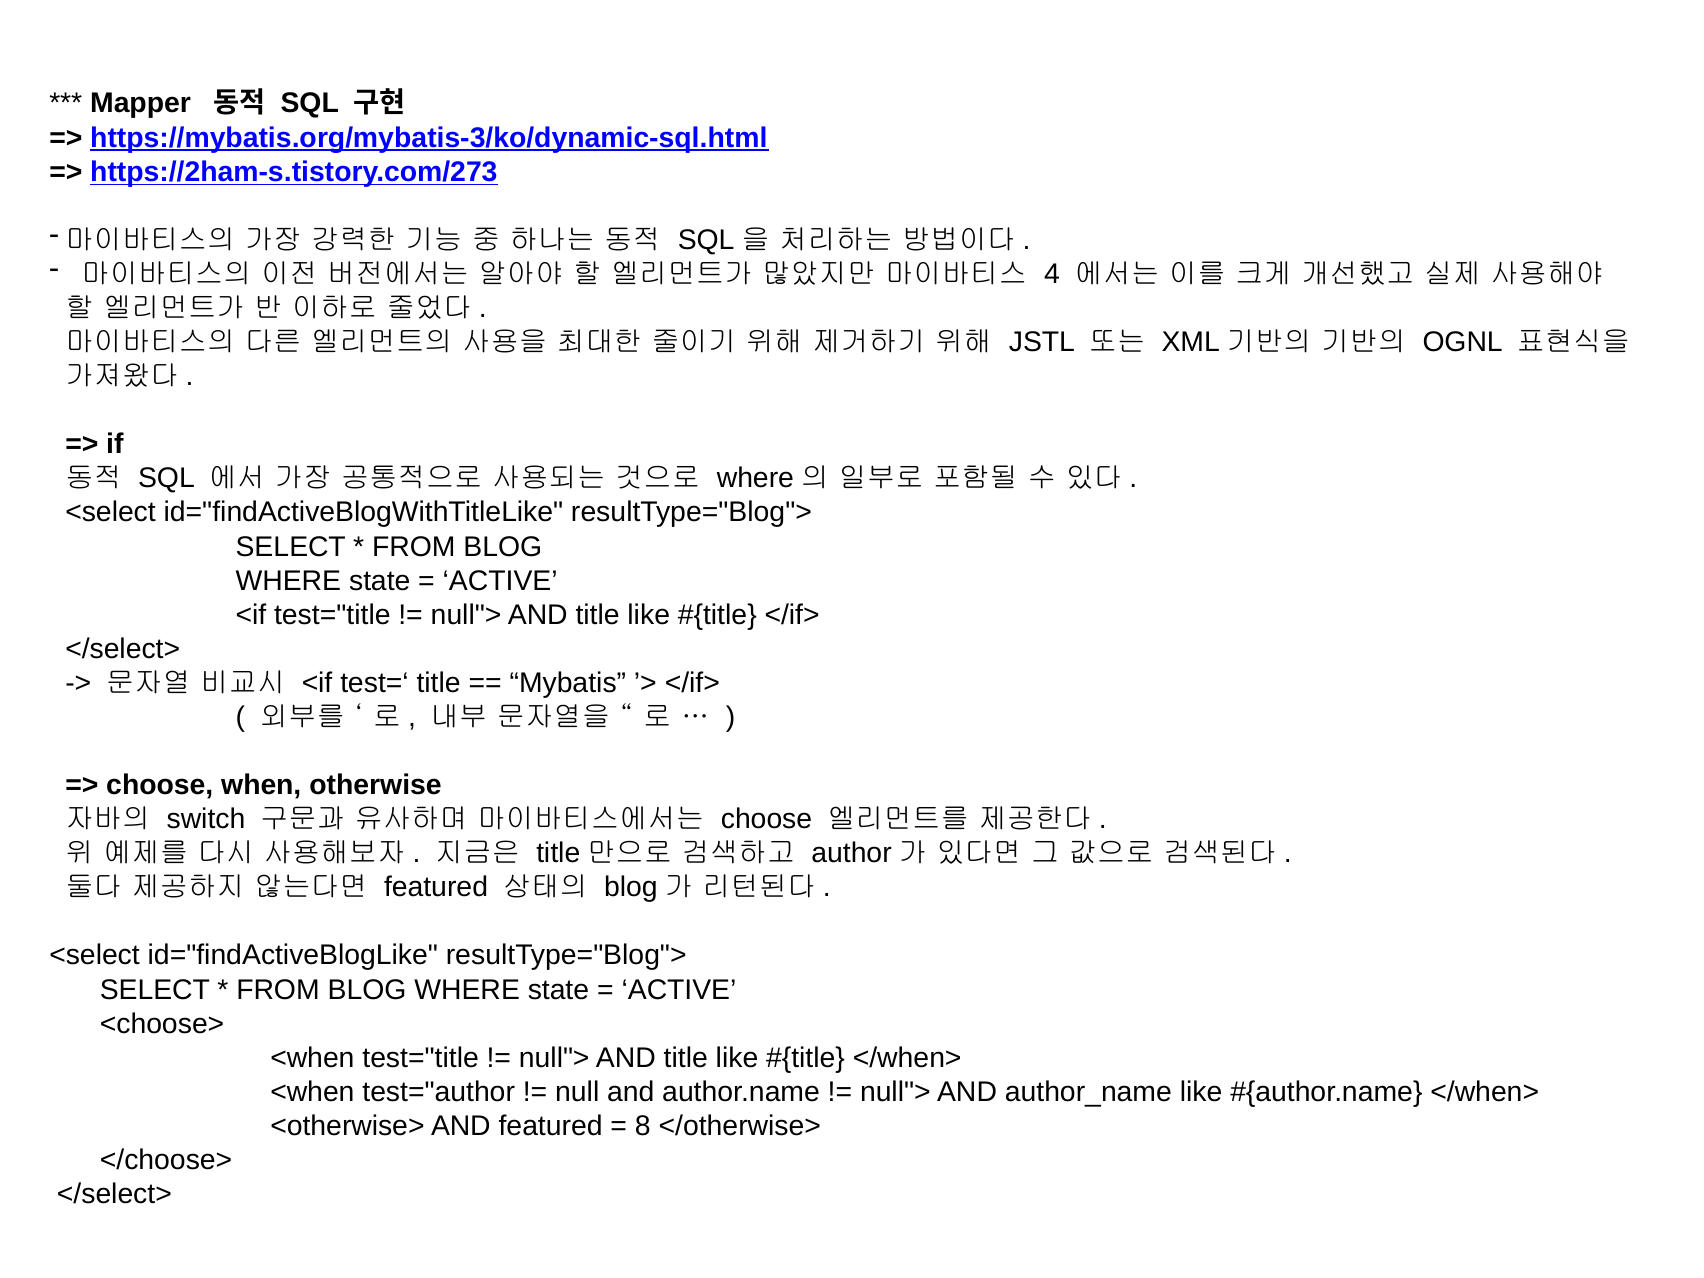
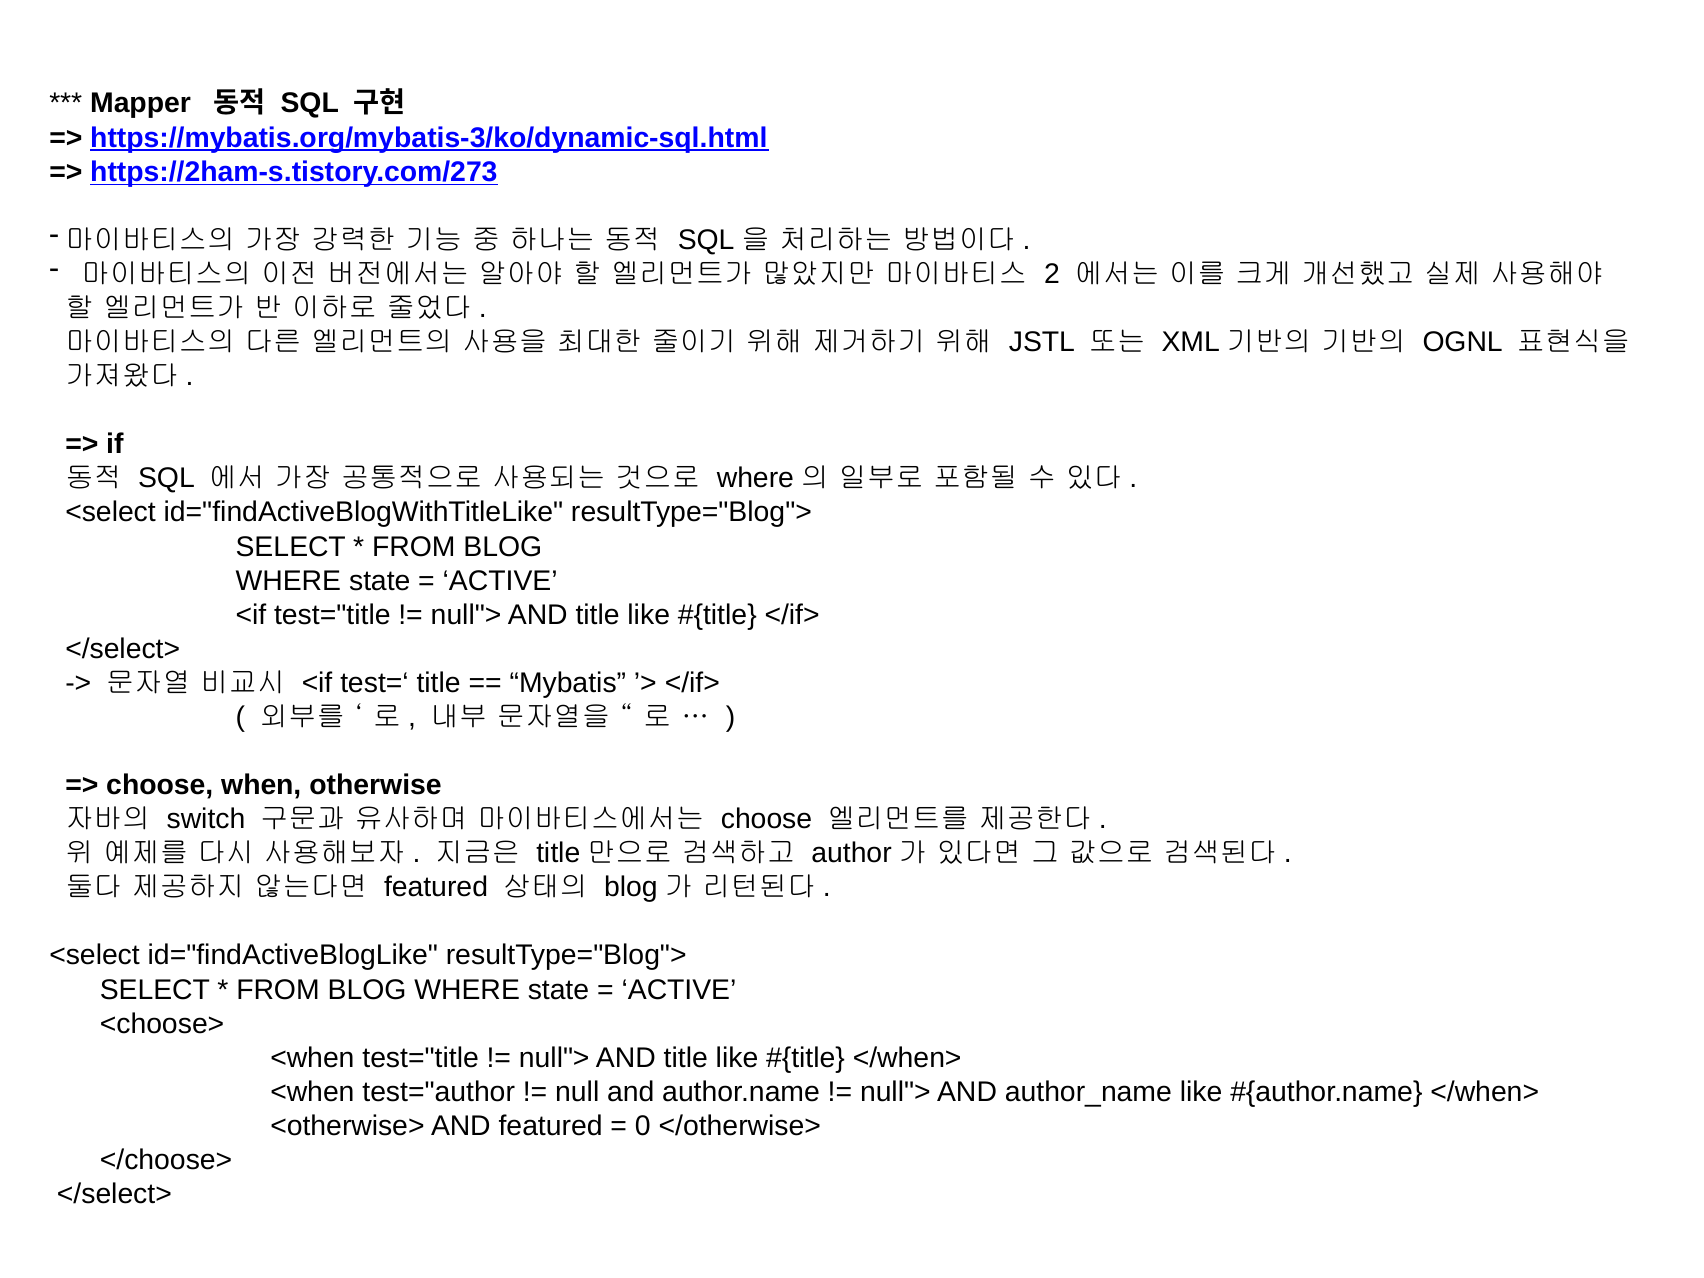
4: 4 -> 2 (1052, 274)
8: 8 -> 0 (643, 1126)
